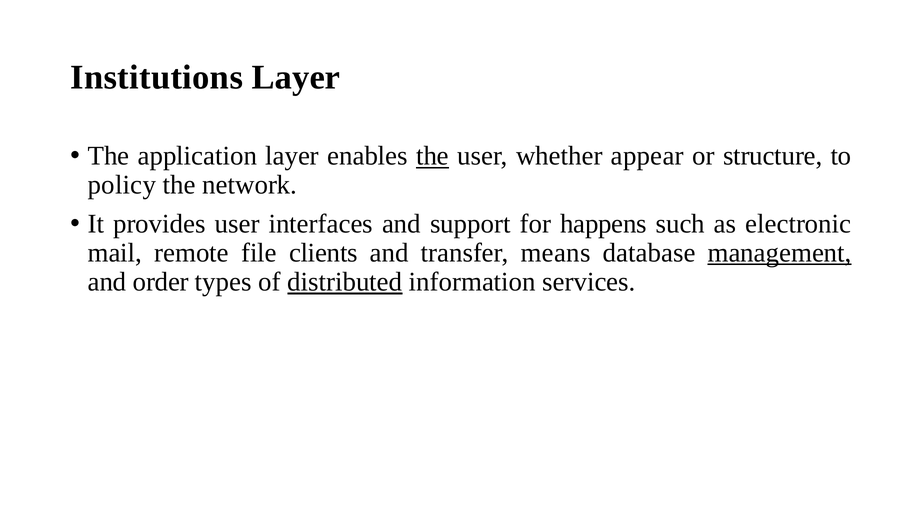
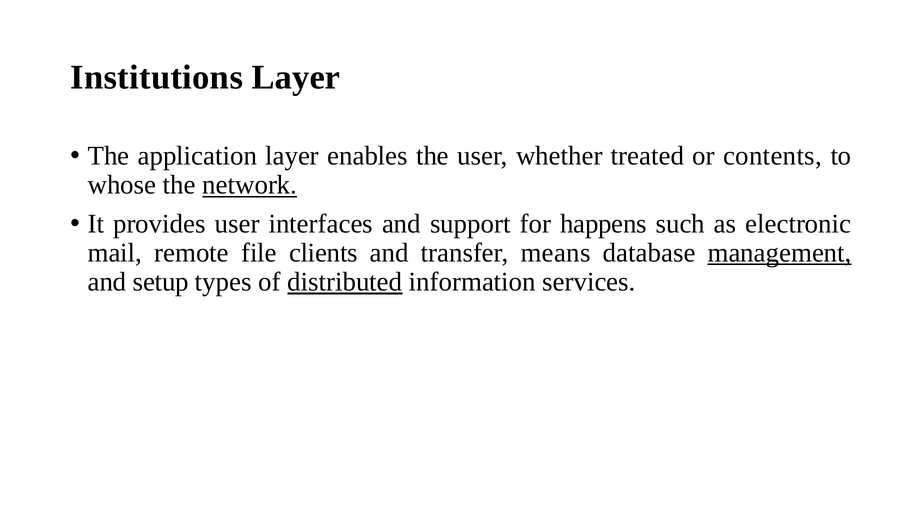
the underline: present -> none (432, 156)
appear: appear -> treated (647, 156)
structure: structure -> contents (772, 156)
policy: policy -> whose (122, 185)
network underline: none -> present (250, 185)
order: order -> setup (161, 282)
